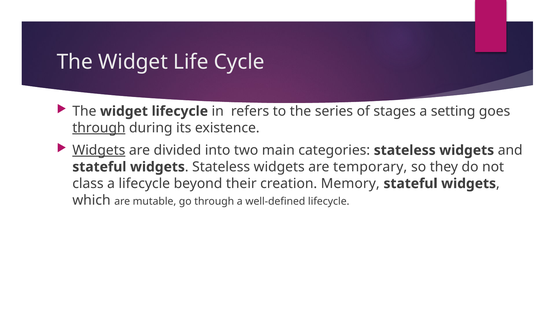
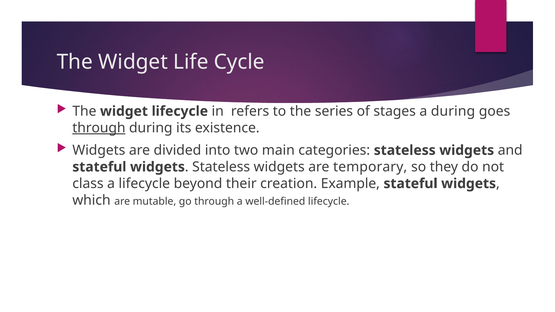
a setting: setting -> during (453, 111)
Widgets underline: present -> none (99, 150)
Memory: Memory -> Example (350, 184)
